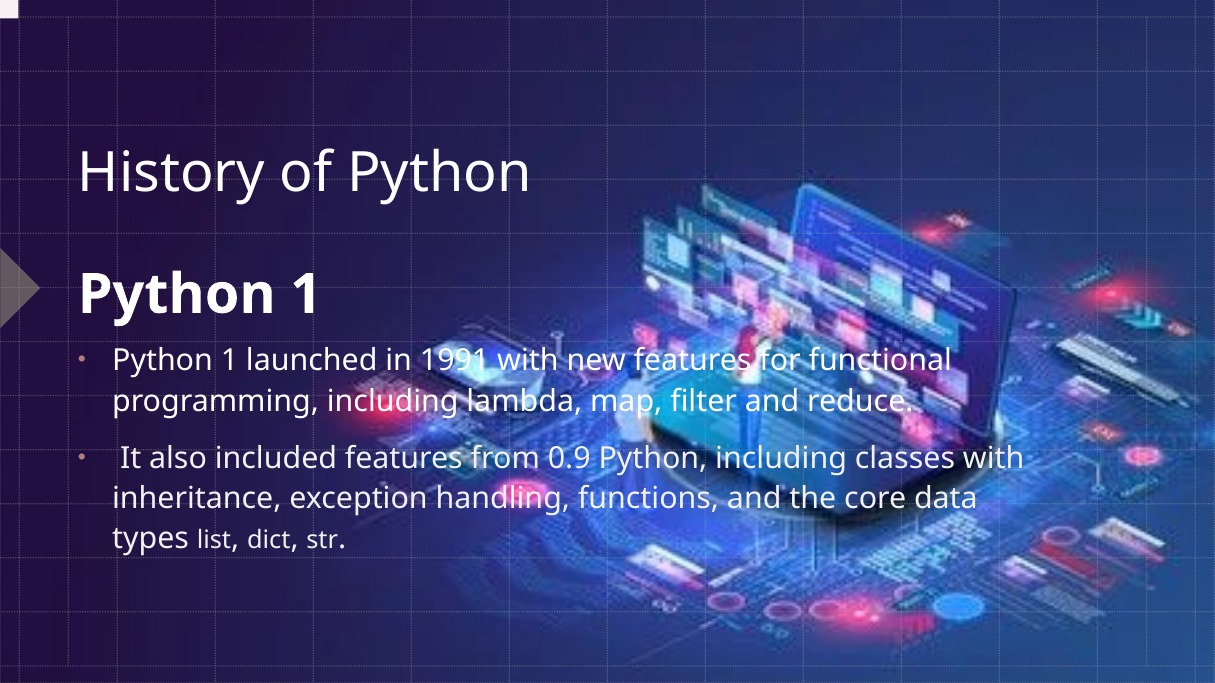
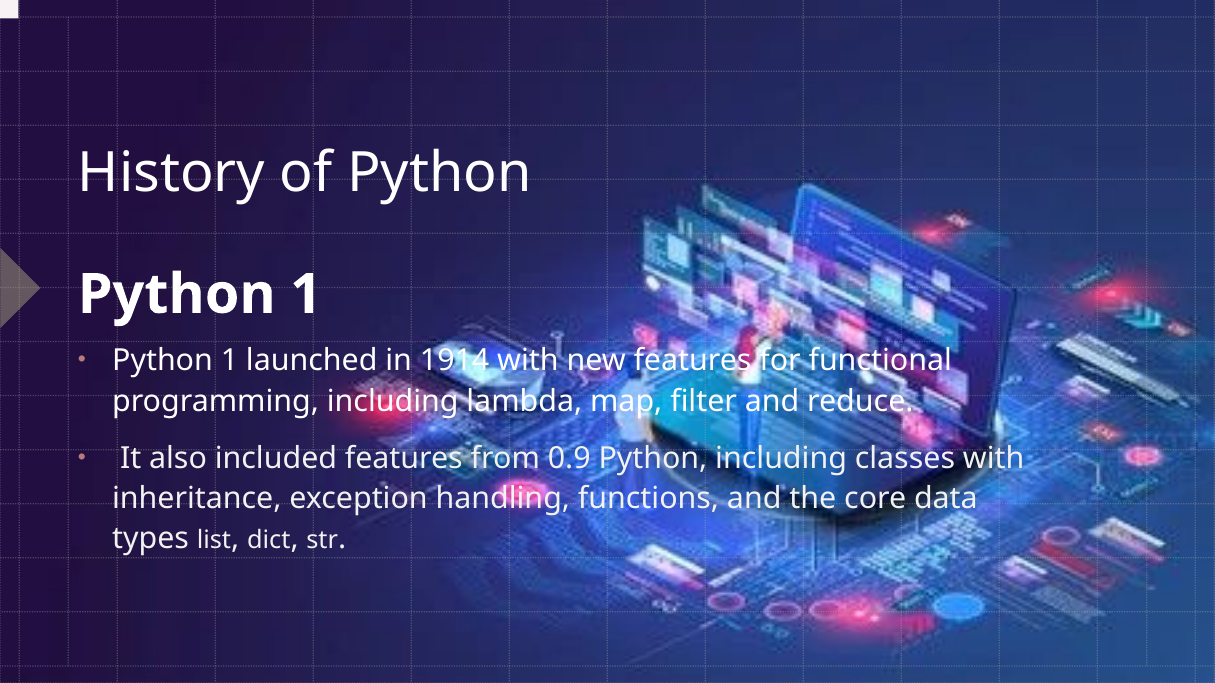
1991: 1991 -> 1914 (455, 361)
